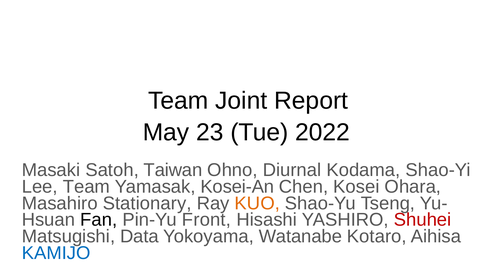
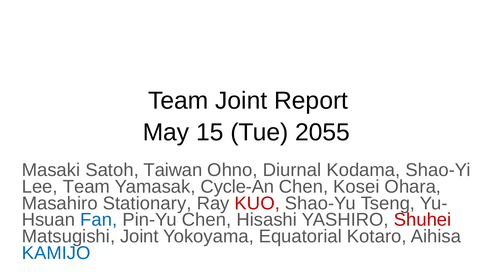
23: 23 -> 15 (210, 132)
2022: 2022 -> 2055 (323, 132)
Kosei-An: Kosei-An -> Cycle-An (237, 187)
KUO colour: orange -> red (257, 203)
Fan colour: black -> blue (99, 220)
Pin-Yu Front: Front -> Chen (207, 220)
Matsugishi Data: Data -> Joint (139, 237)
Watanabe: Watanabe -> Equatorial (300, 237)
